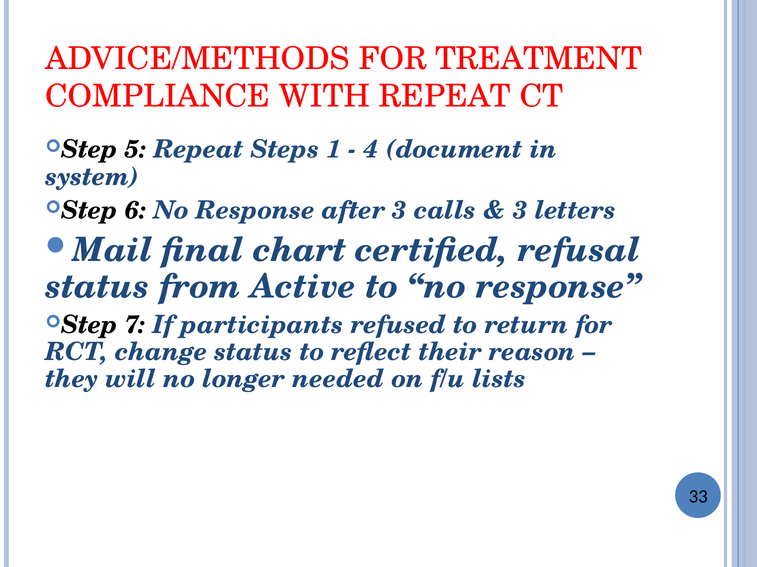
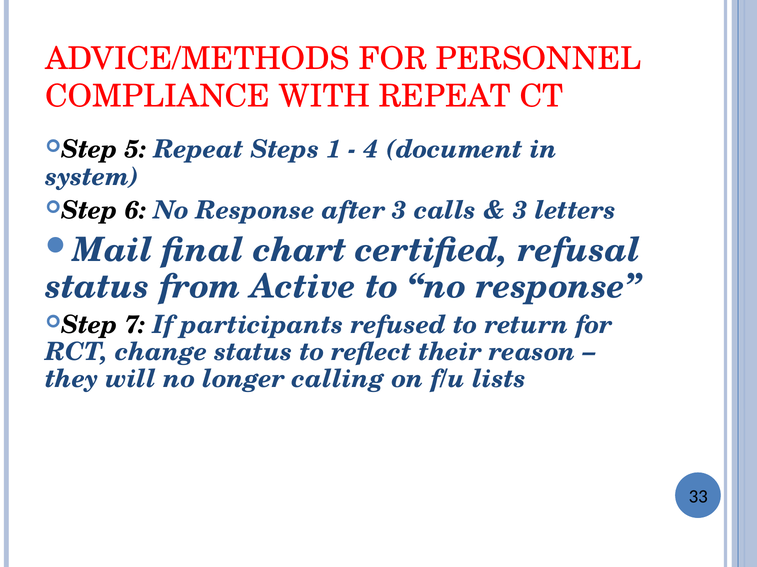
TREATMENT: TREATMENT -> PERSONNEL (539, 59)
needed: needed -> calling (338, 380)
